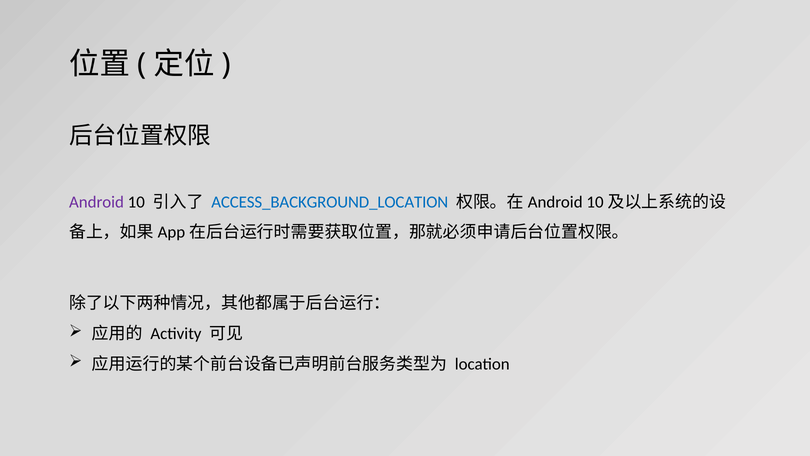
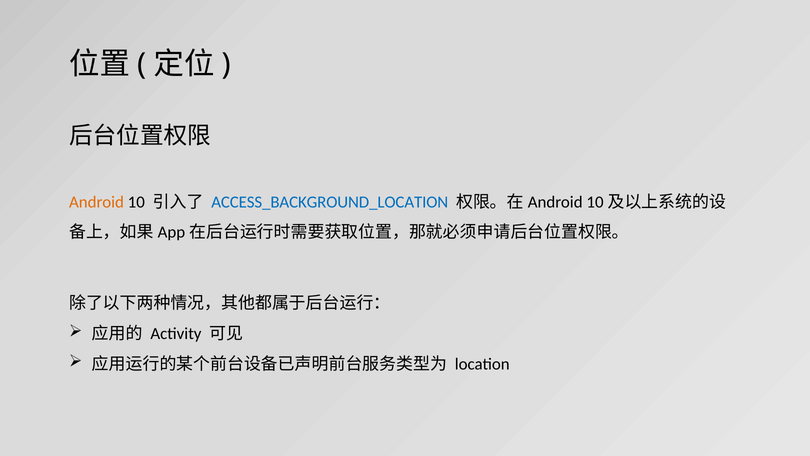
Android colour: purple -> orange (97, 202)
